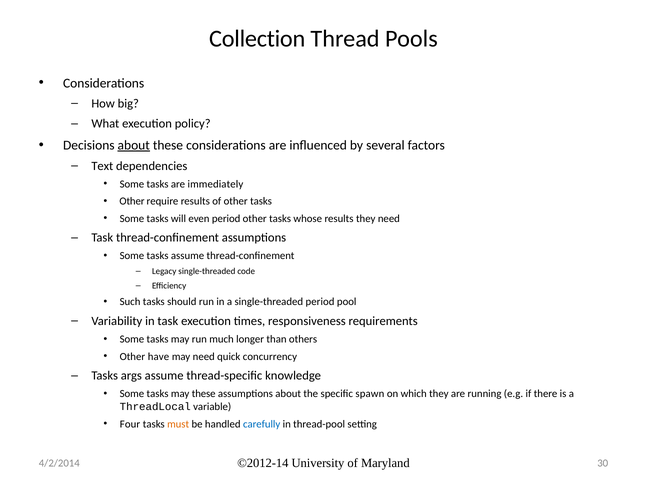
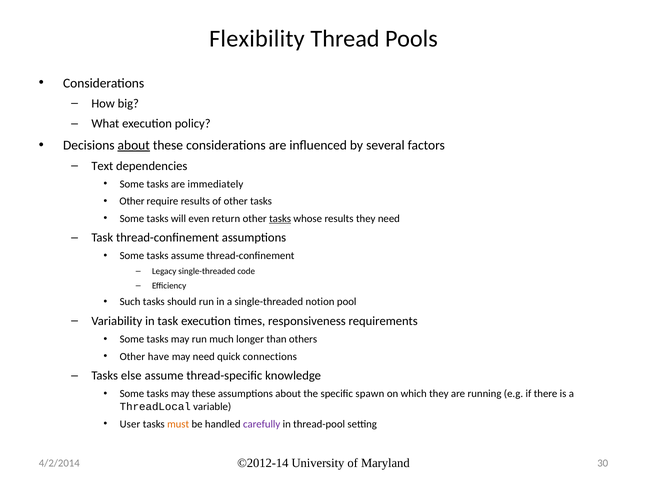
Collection: Collection -> Flexibility (257, 39)
even period: period -> return (226, 219)
tasks underline: none -> present (280, 219)
single-threaded period: period -> notion (320, 302)
concurrency: concurrency -> connections (270, 357)
args: args -> else (131, 376)
Four: Four -> User (130, 424)
carefully colour: blue -> purple (262, 424)
